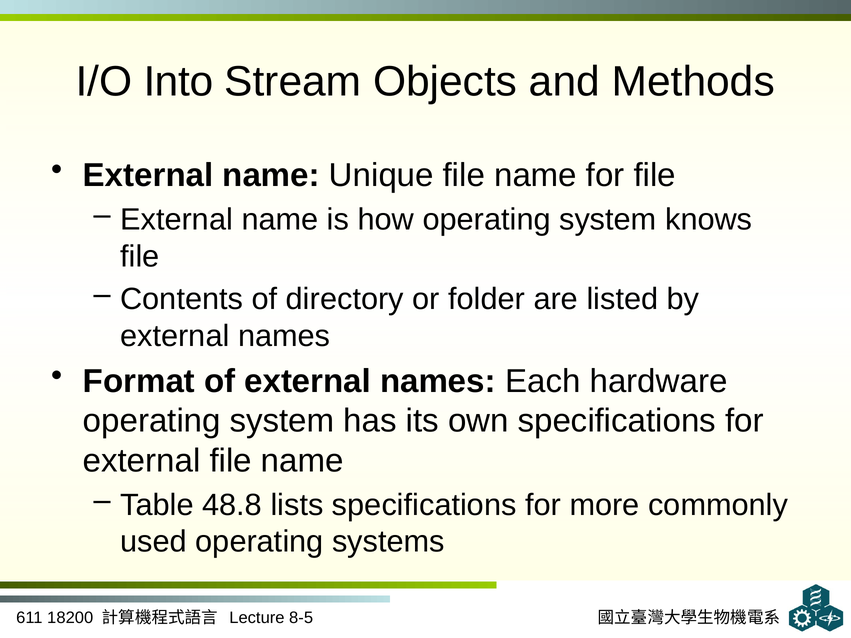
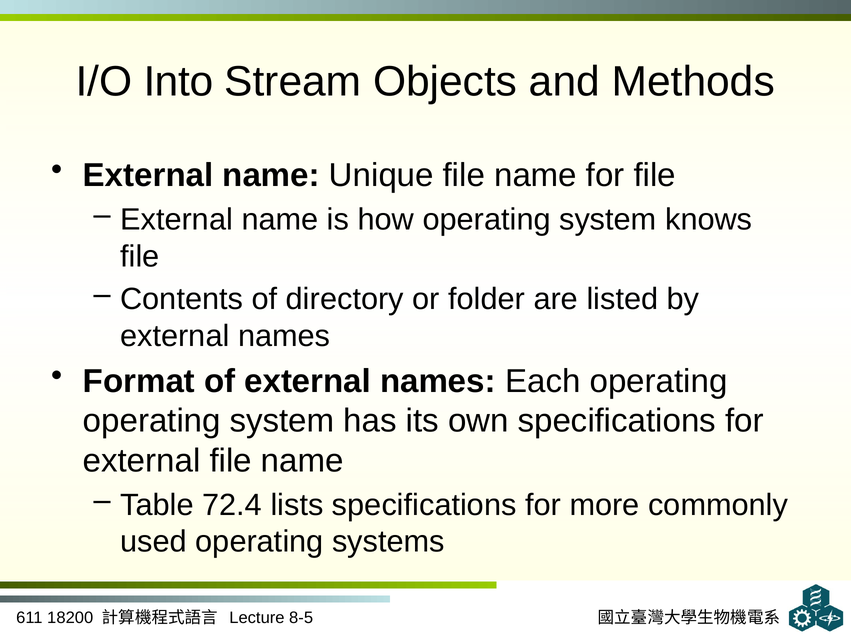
Each hardware: hardware -> operating (659, 381)
48.8: 48.8 -> 72.4 (232, 505)
